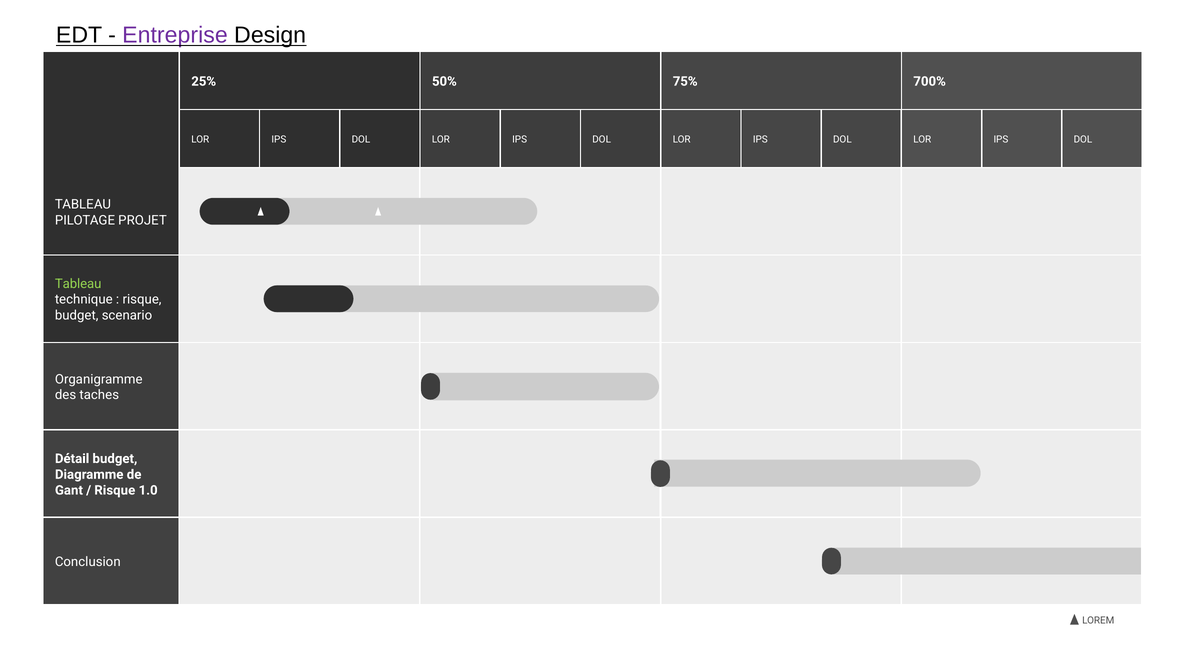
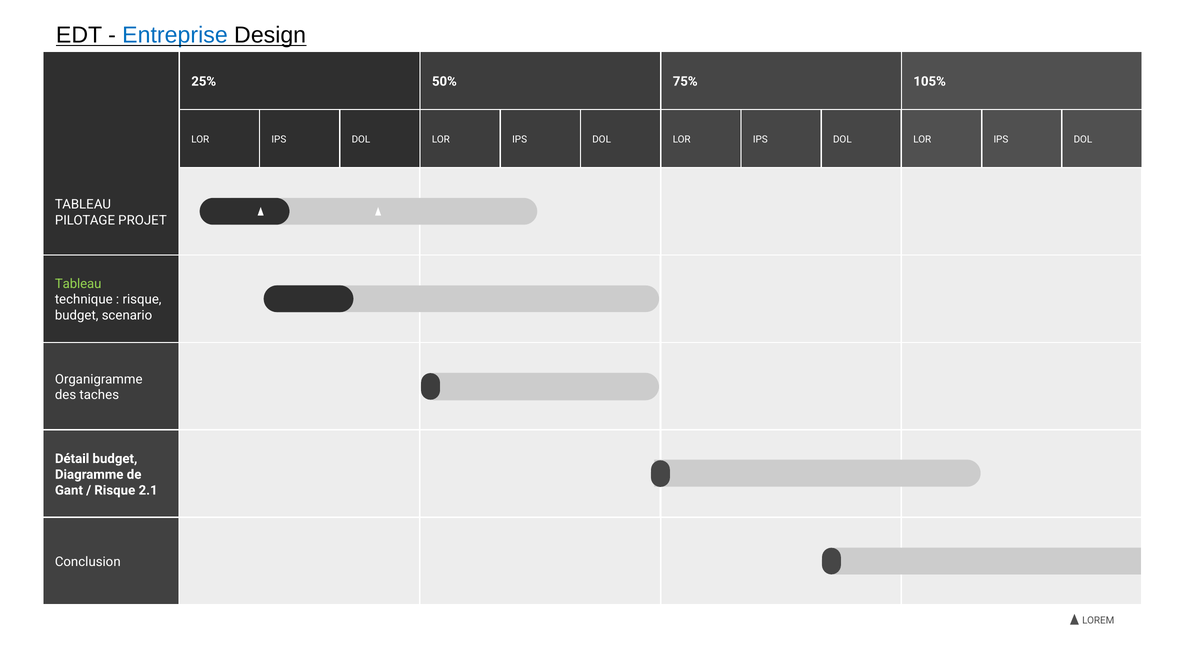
Entreprise colour: purple -> blue (175, 35)
700%: 700% -> 105% (930, 81)
1.0: 1.0 -> 2.1 (148, 490)
